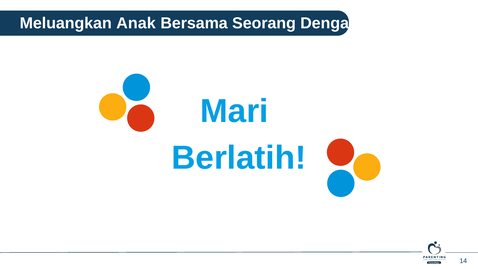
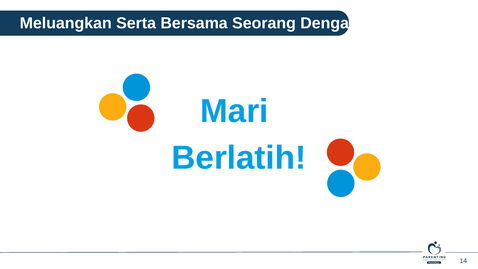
Meluangkan Anak: Anak -> Serta (136, 23)
